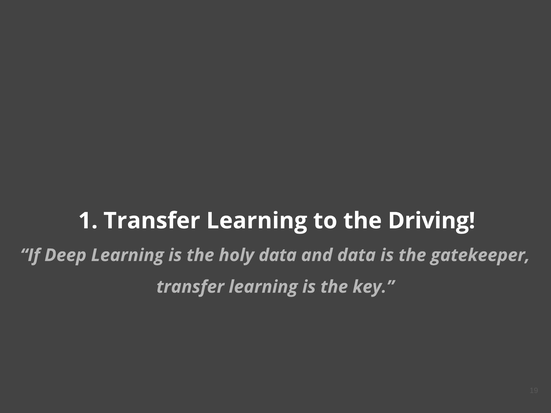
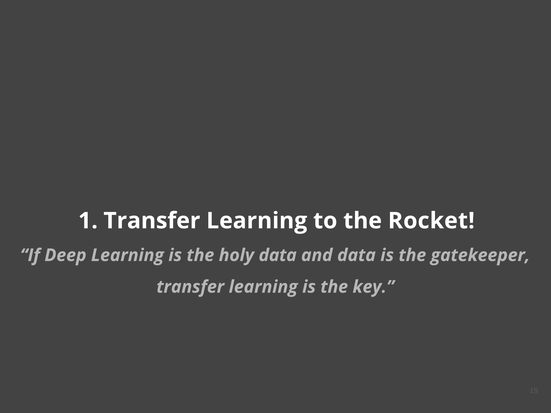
Driving: Driving -> Rocket (431, 221)
